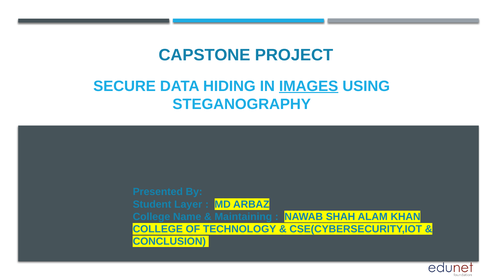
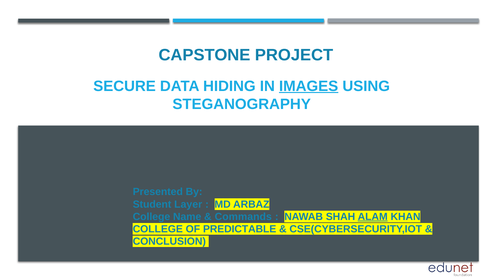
Maintaining: Maintaining -> Commands (243, 217)
ALAM underline: none -> present (373, 217)
TECHNOLOGY: TECHNOLOGY -> PREDICTABLE (240, 230)
